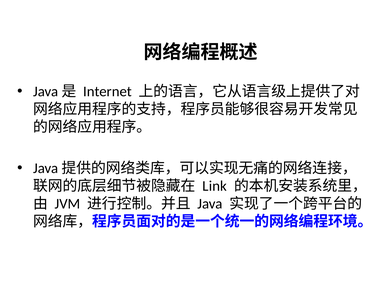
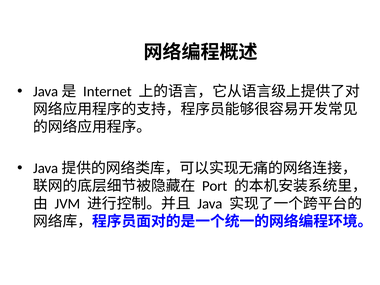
Link: Link -> Port (215, 186)
